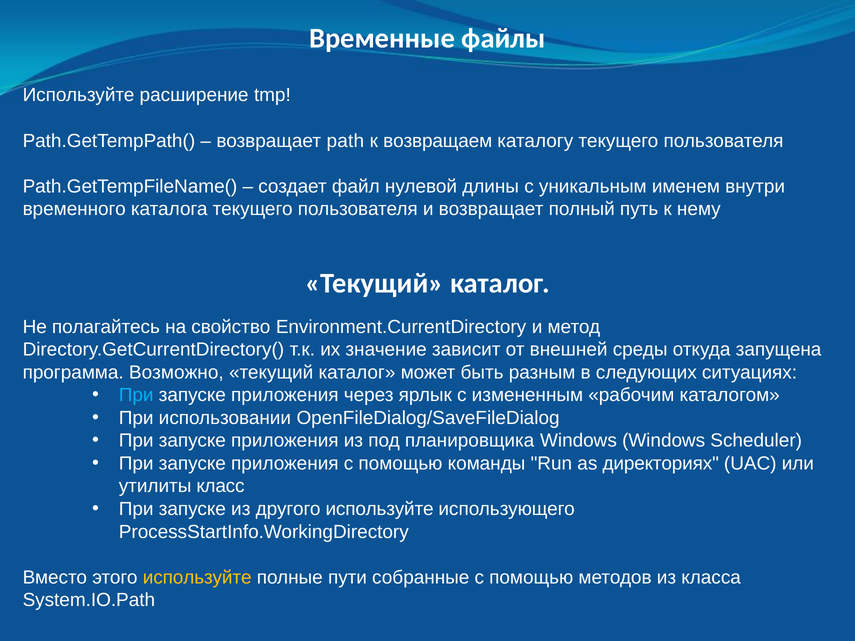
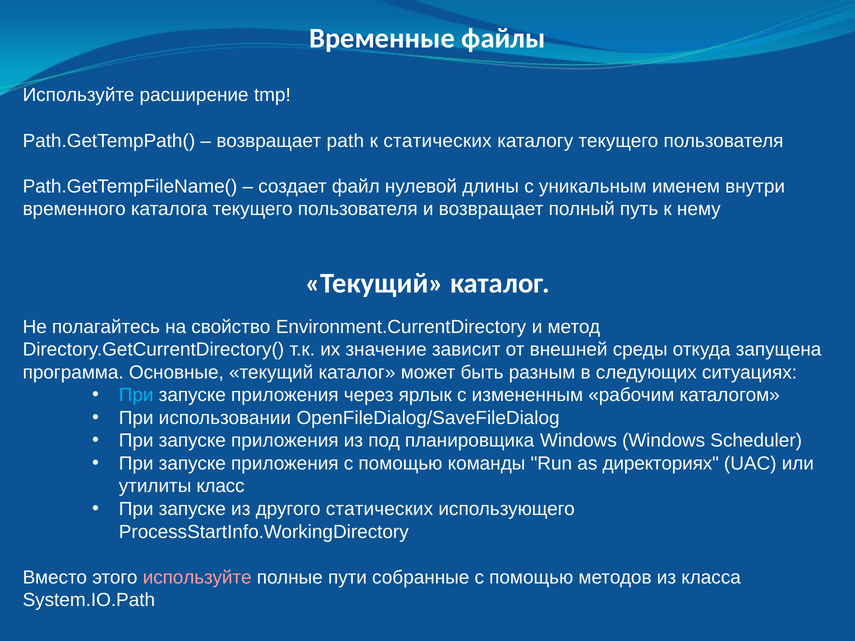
к возвращаем: возвращаем -> статических (438, 141)
Возможно: Возможно -> Основные (176, 372)
другого используйте: используйте -> статических (379, 509)
используйте colour: yellow -> pink (197, 578)
